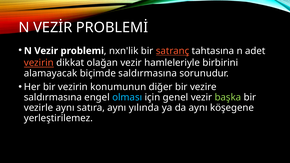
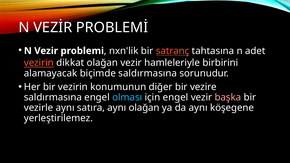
için genel: genel -> engel (176, 97)
başka colour: light green -> pink (228, 97)
aynı yılında: yılında -> olağan (144, 108)
